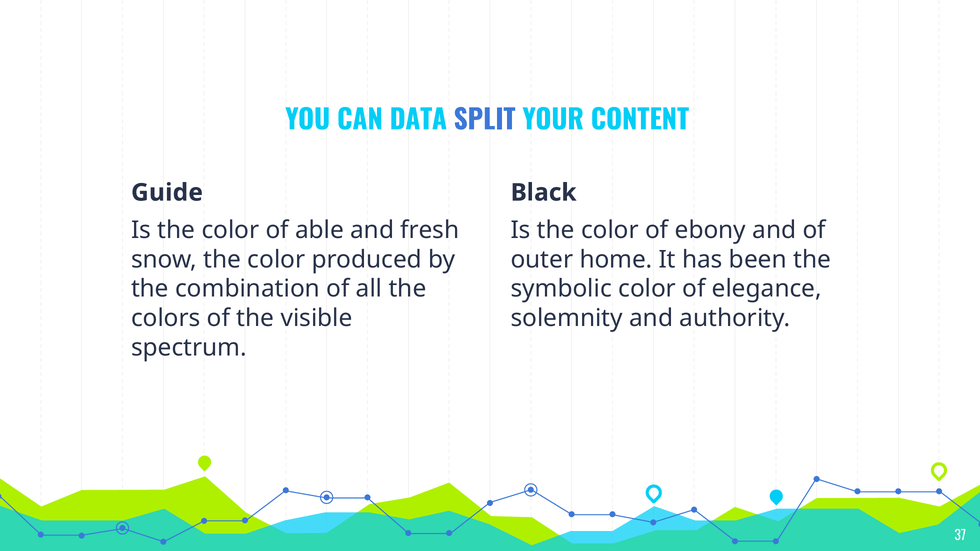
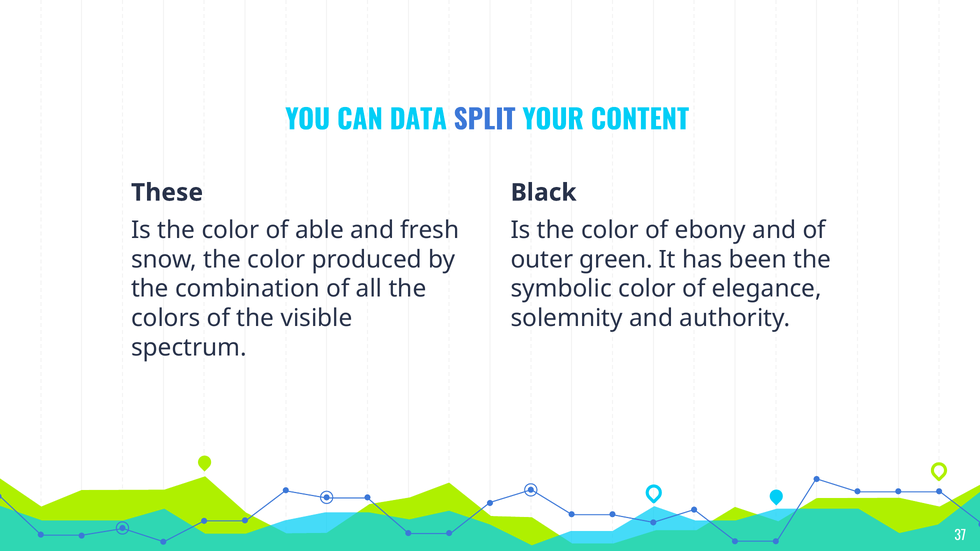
Guide: Guide -> These (167, 193)
home: home -> green (616, 260)
